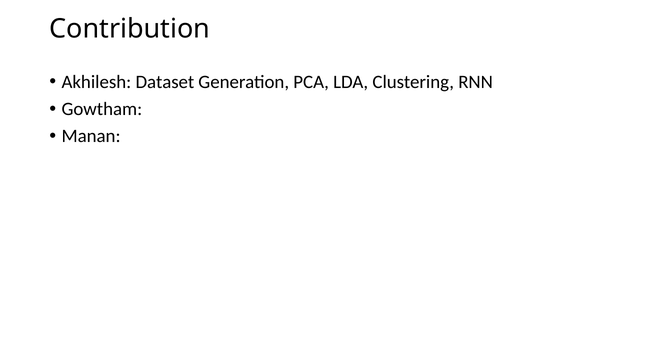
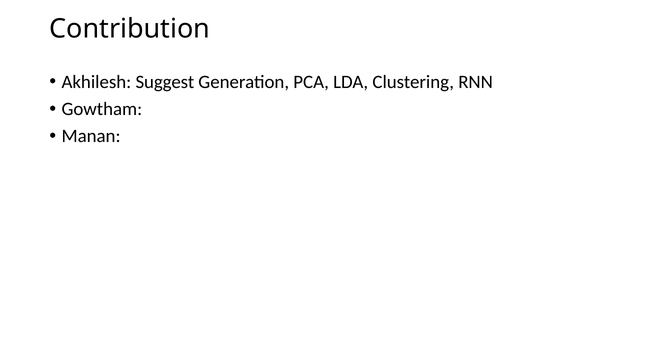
Dataset: Dataset -> Suggest (165, 82)
